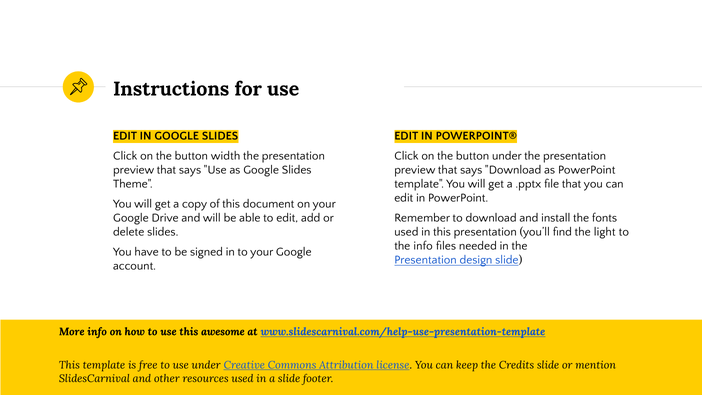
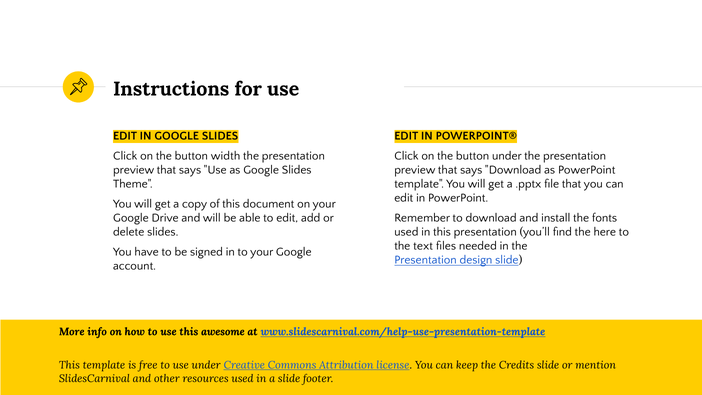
light: light -> here (605, 232)
the info: info -> text (423, 246)
